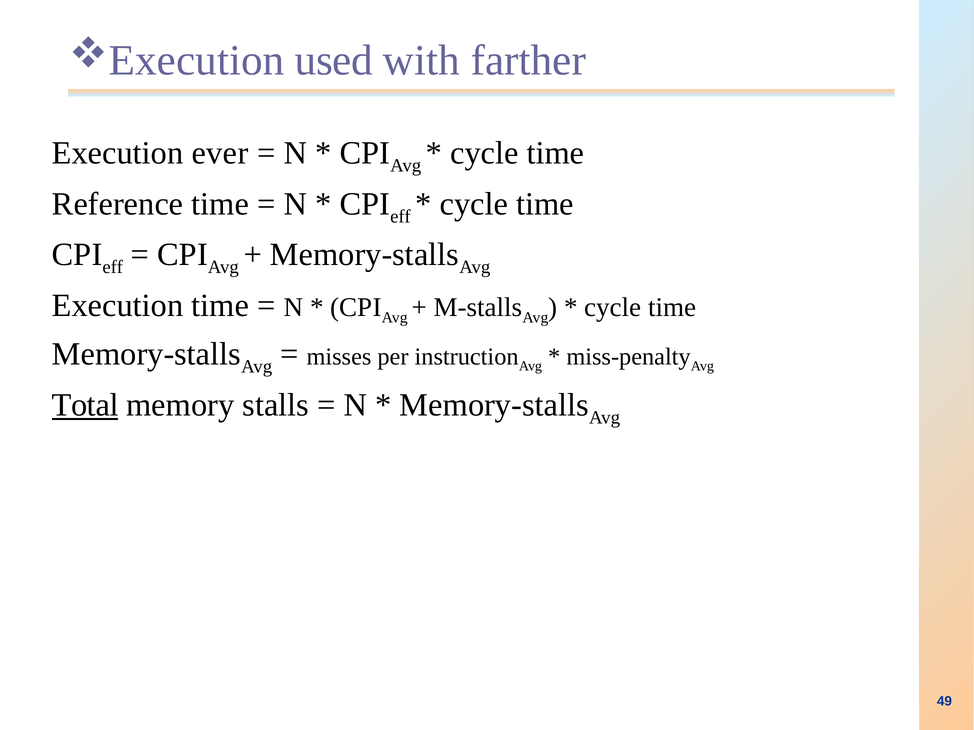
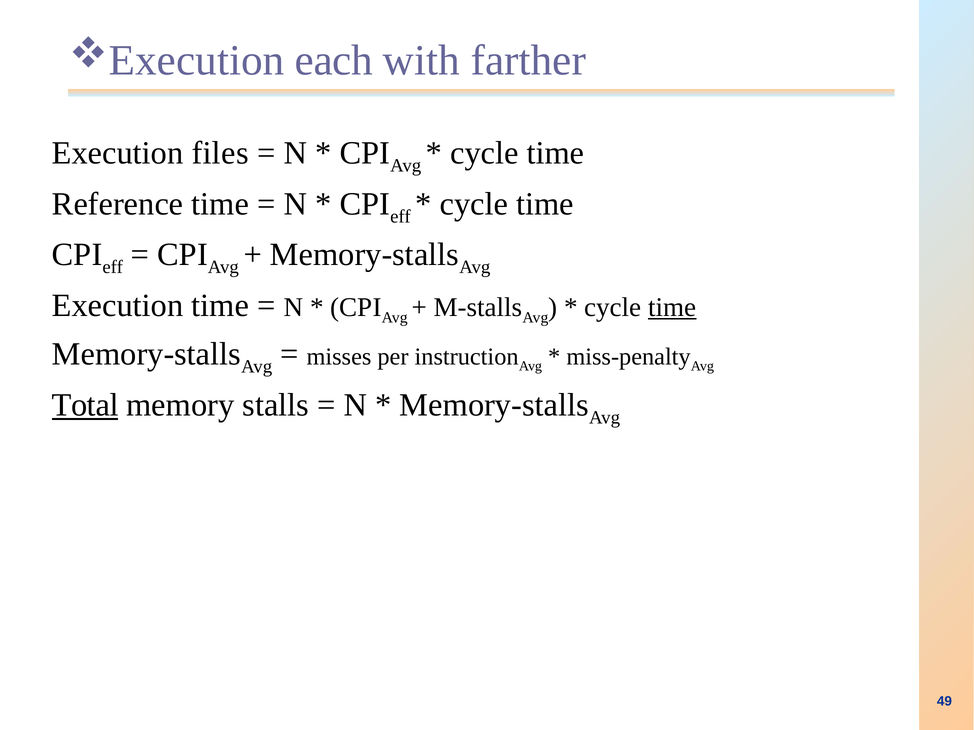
used: used -> each (334, 60)
ever: ever -> files (220, 153)
time underline: none -> present (672, 307)
